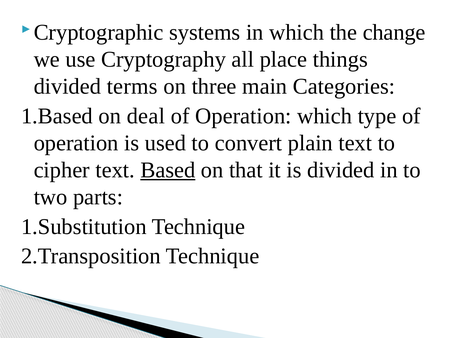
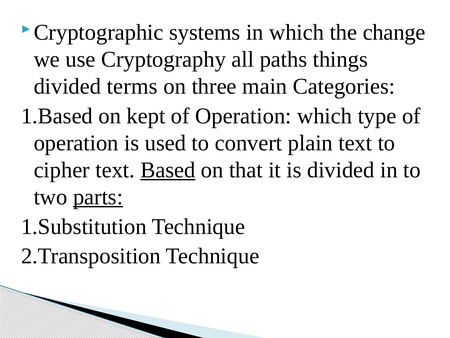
place: place -> paths (283, 59)
deal: deal -> kept (146, 116)
parts underline: none -> present (98, 197)
